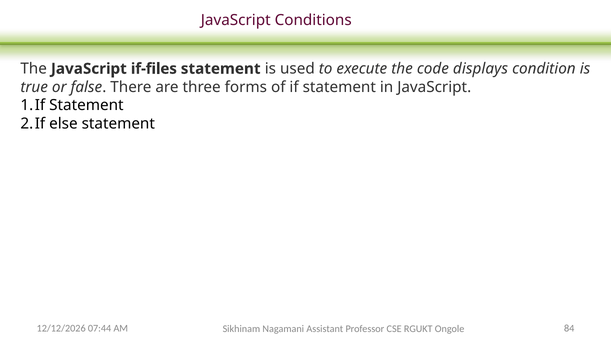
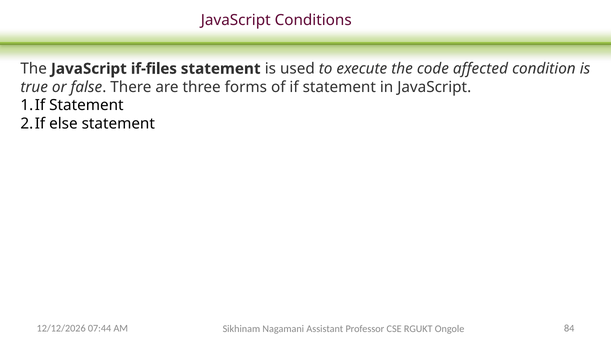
displays: displays -> affected (481, 69)
